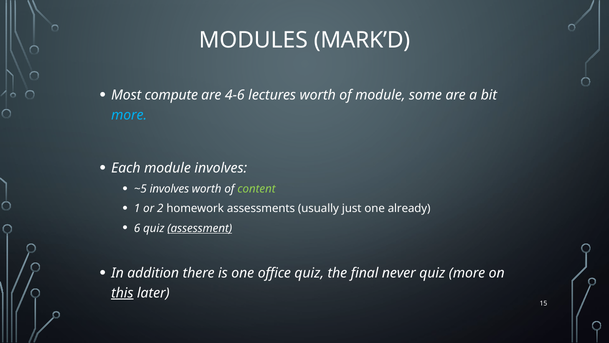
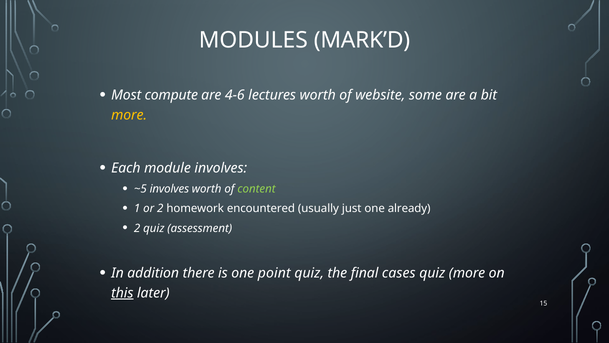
of module: module -> website (380, 95)
more colour: light blue -> yellow (129, 115)
assessments: assessments -> encountered (261, 208)
6: 6 -> 2 (137, 228)
assessment underline: present -> none (200, 228)
office: office -> point (274, 273)
never: never -> cases (399, 273)
